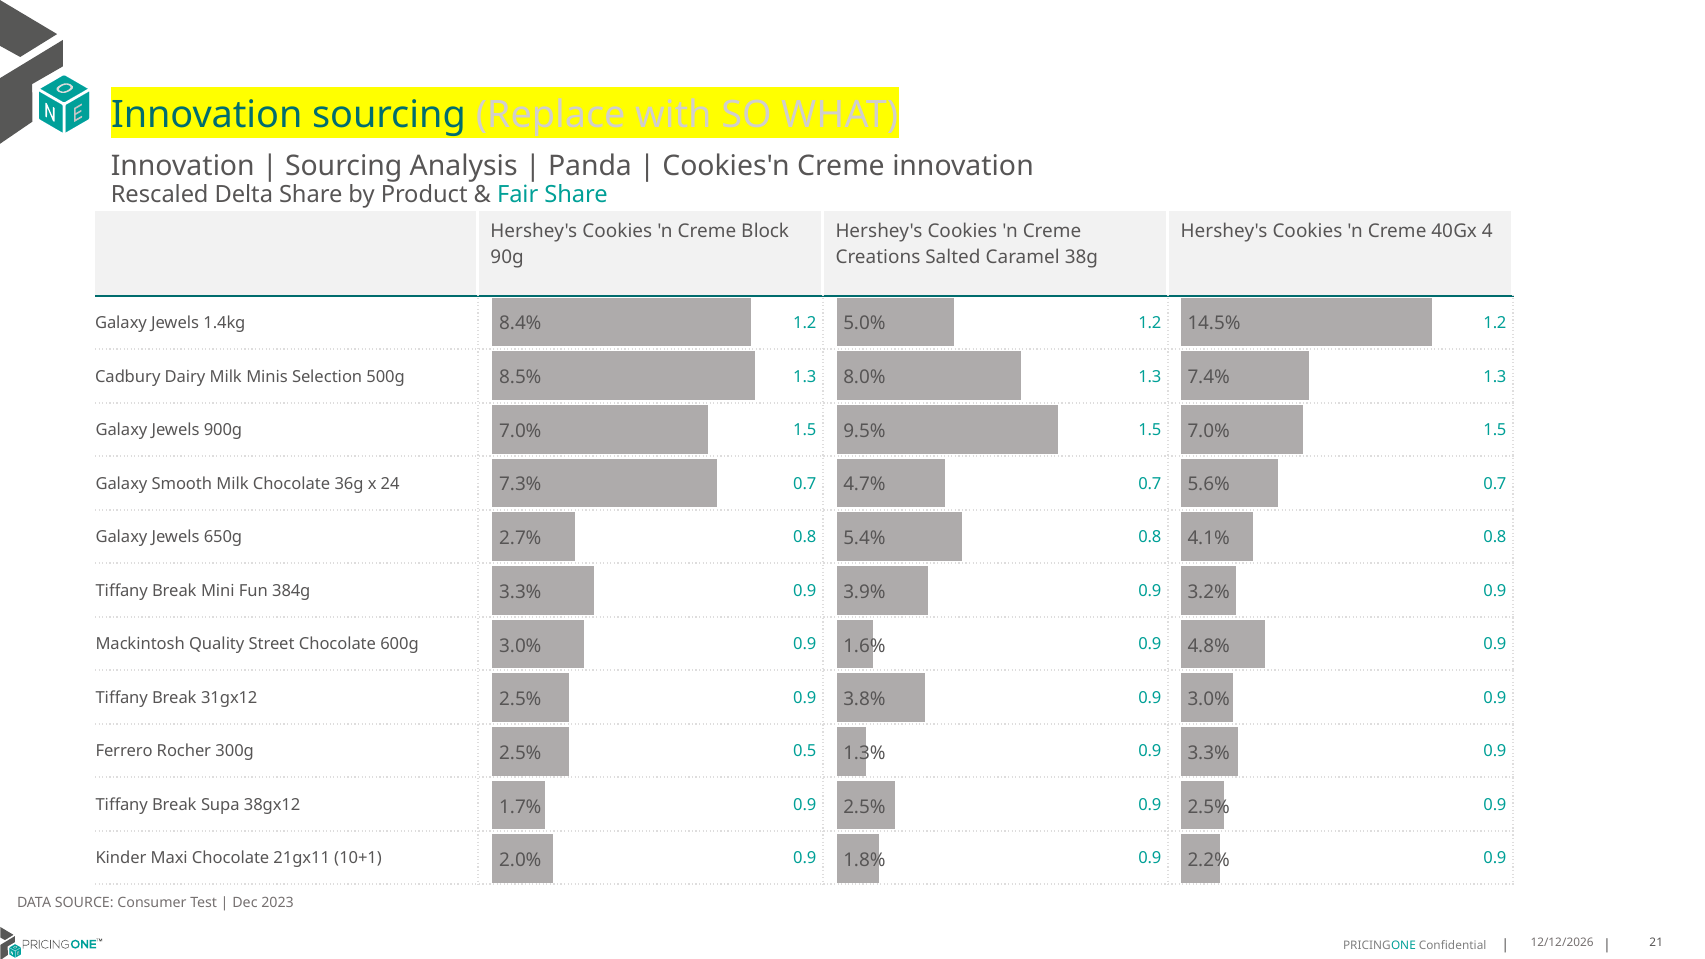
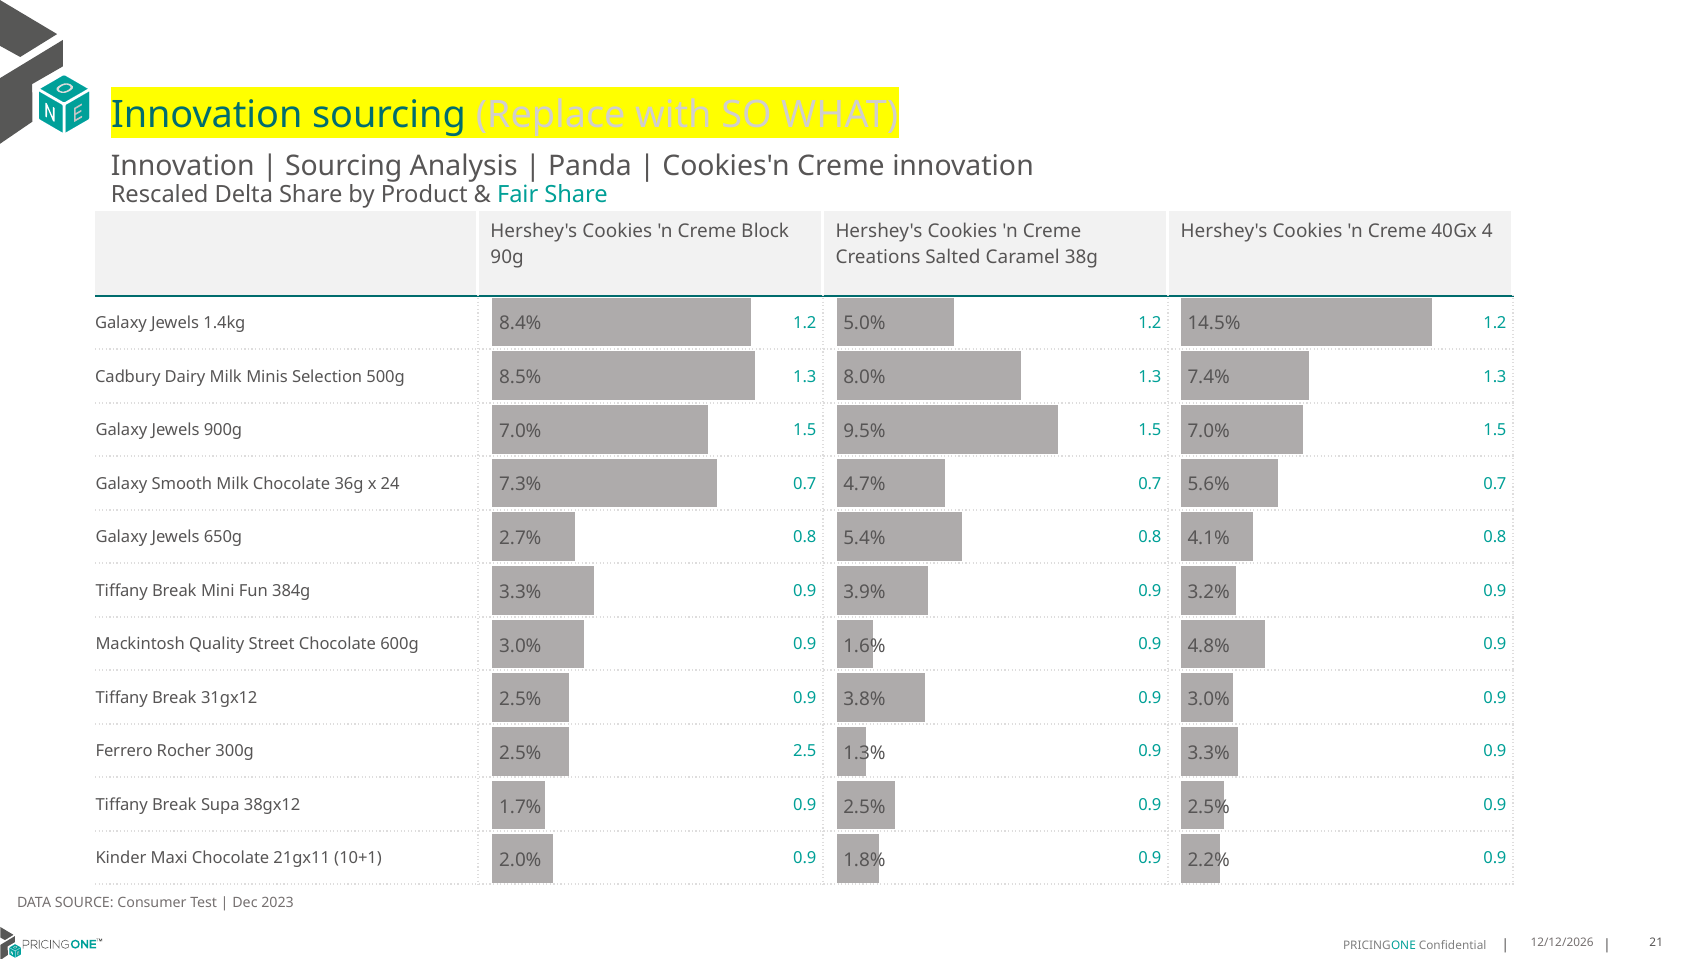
0.5: 0.5 -> 2.5 (805, 751)
